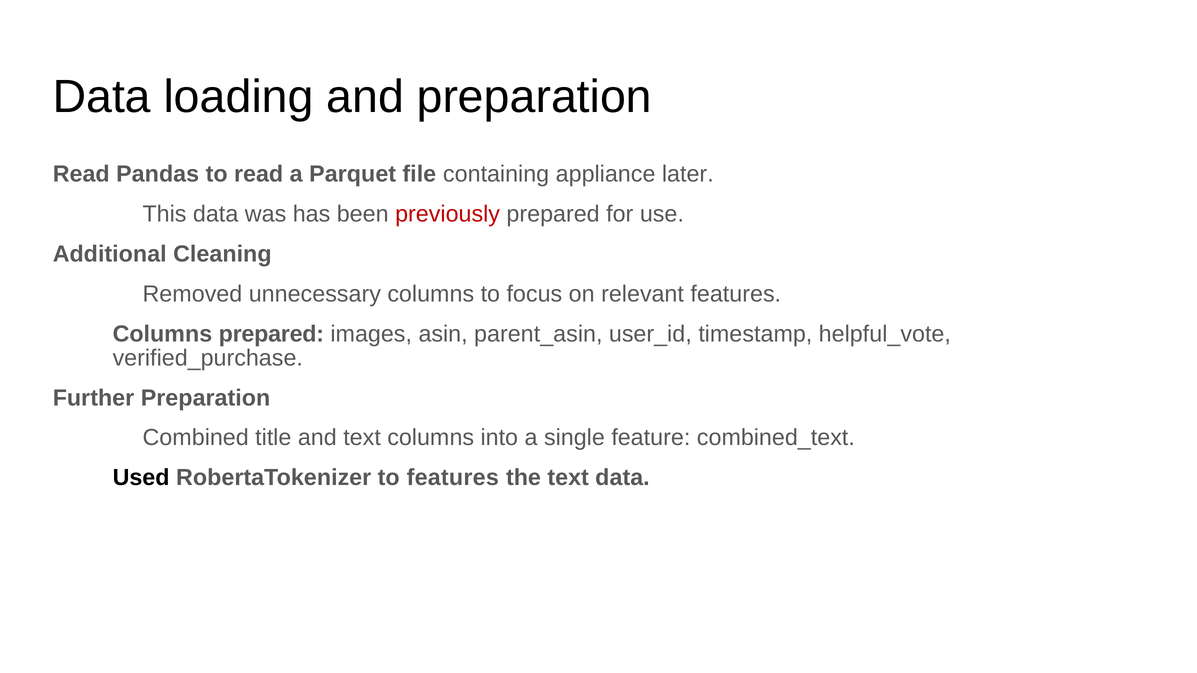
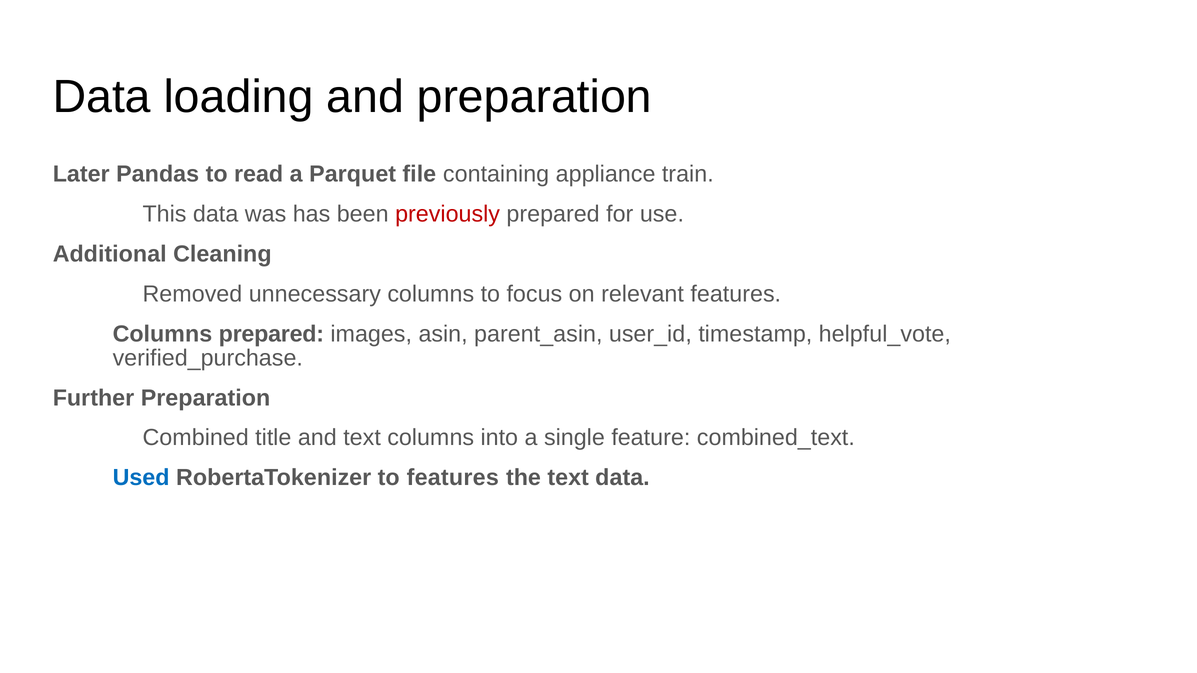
Read: Read -> Later (81, 174)
later: later -> train (688, 174)
Used colour: black -> blue (141, 478)
